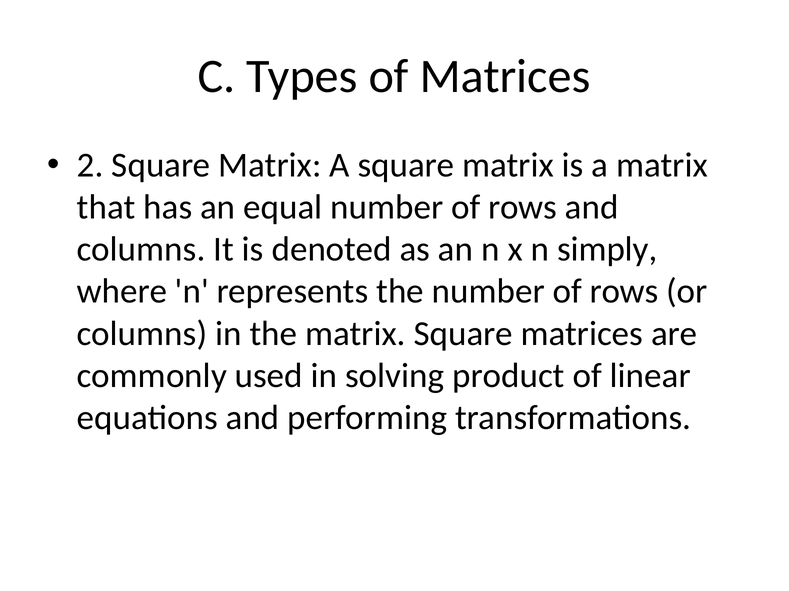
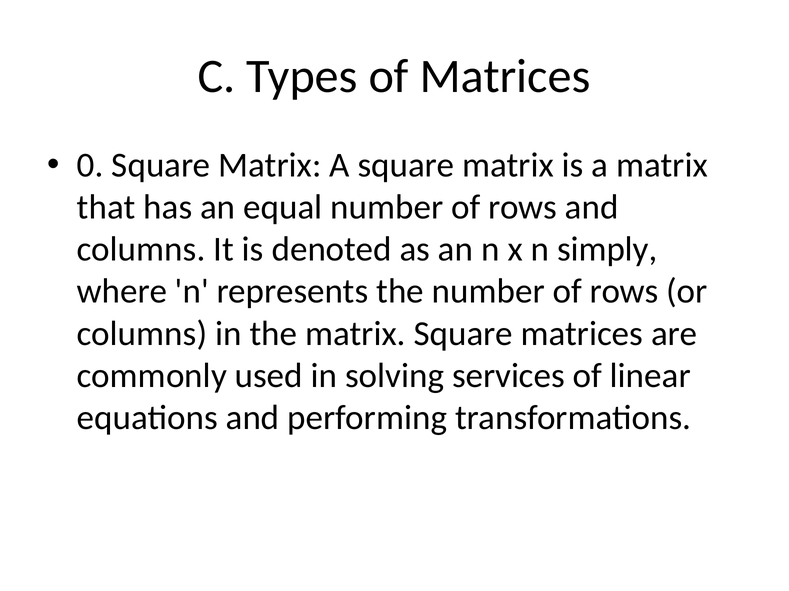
2: 2 -> 0 (90, 166)
product: product -> services (508, 376)
